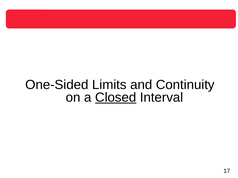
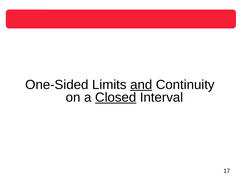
and underline: none -> present (141, 85)
